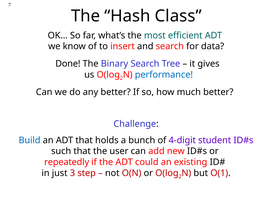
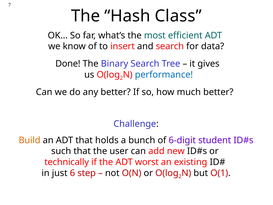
Build colour: blue -> orange (30, 140)
4-digit: 4-digit -> 6-digit (182, 140)
repeatedly: repeatedly -> technically (67, 162)
could: could -> worst (147, 162)
3: 3 -> 6 (72, 173)
